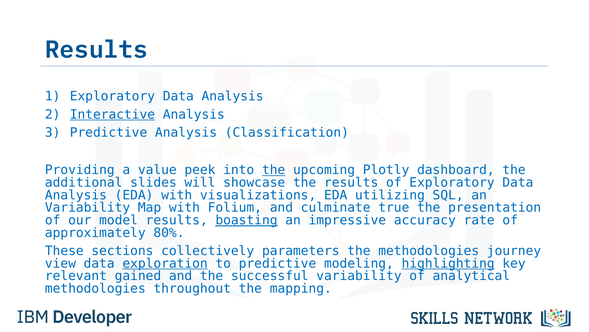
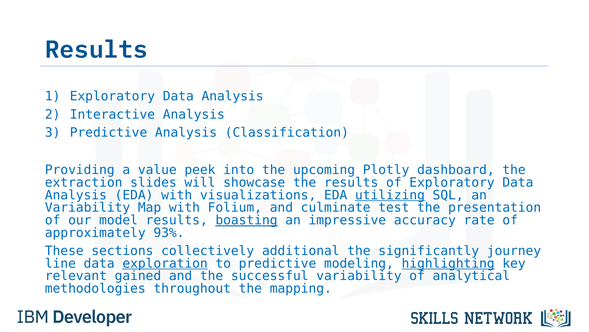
Interactive underline: present -> none (112, 114)
the underline: present -> none (274, 170)
additional: additional -> extraction (84, 182)
utilizing underline: none -> present (390, 195)
true: true -> test (394, 207)
80%: 80% -> 93% (169, 232)
parameters: parameters -> additional (301, 250)
the methodologies: methodologies -> significantly (429, 250)
view: view -> line (60, 263)
